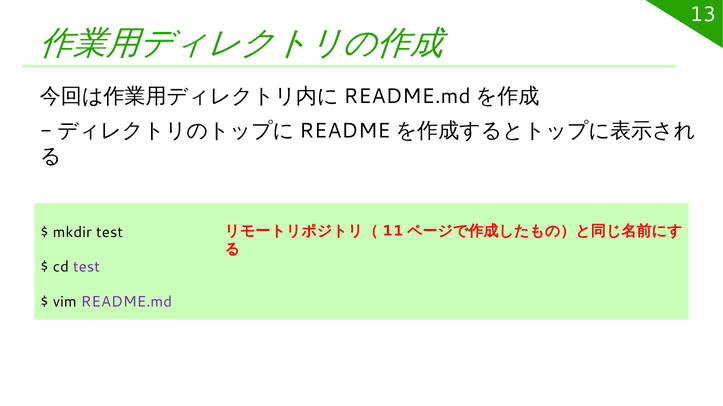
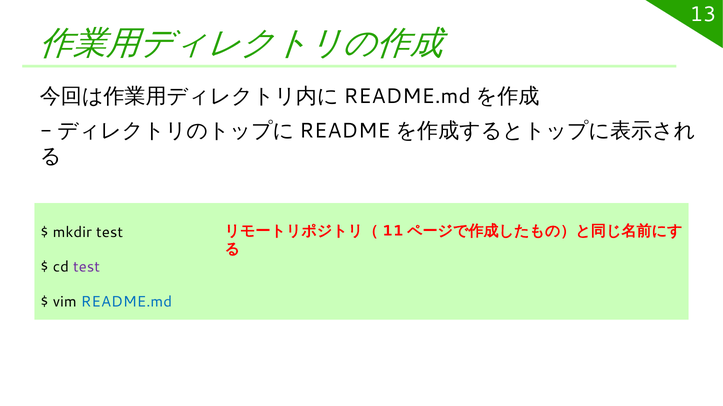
README.md colour: purple -> blue (126, 302)
